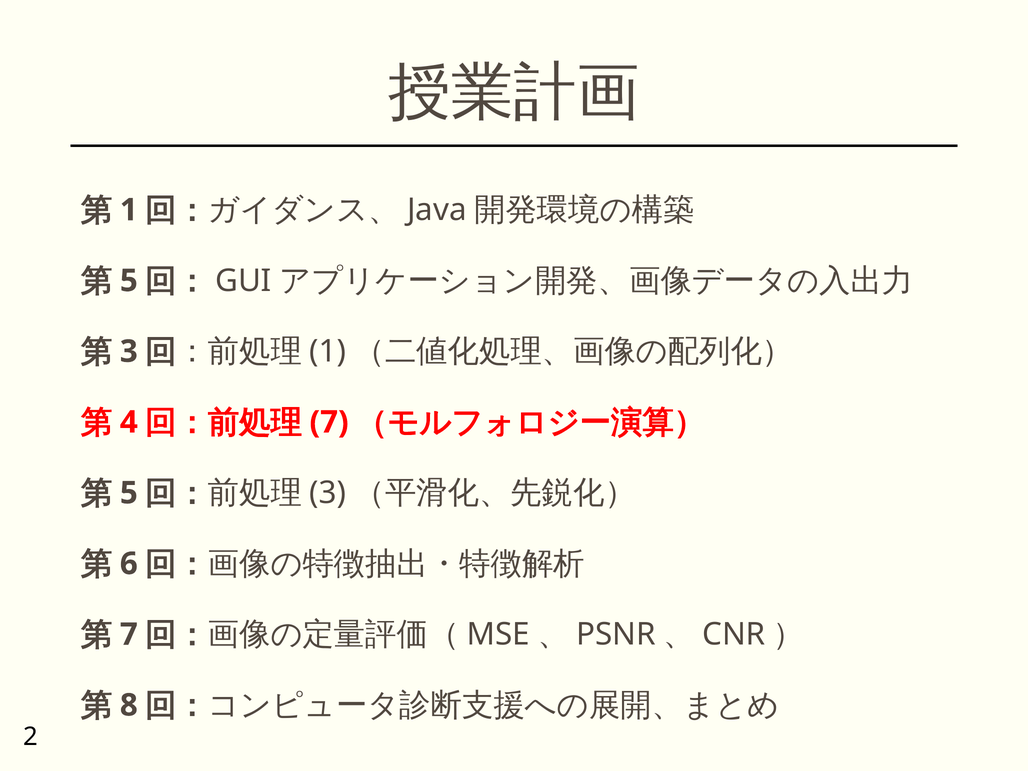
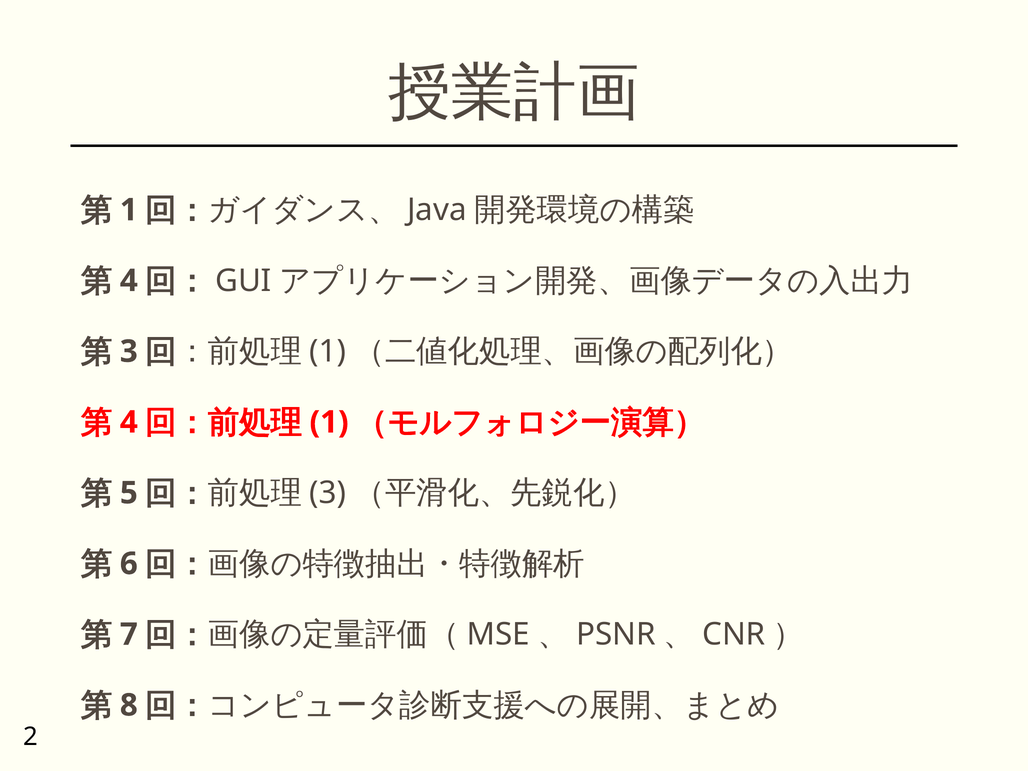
5: 5 -> 4 (129, 281)
7: 7 -> 1 (329, 422)
